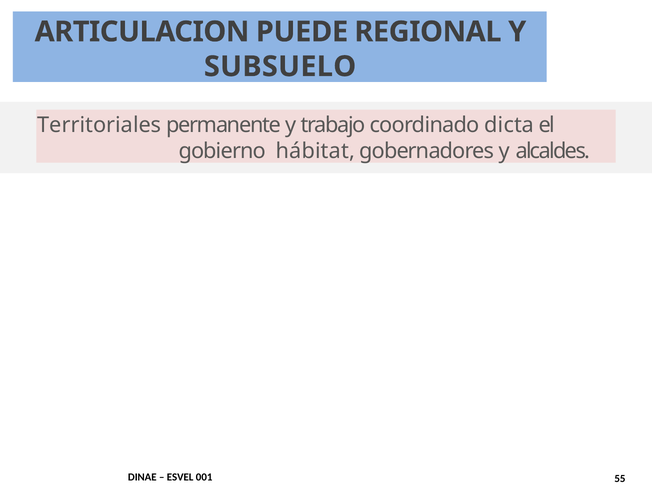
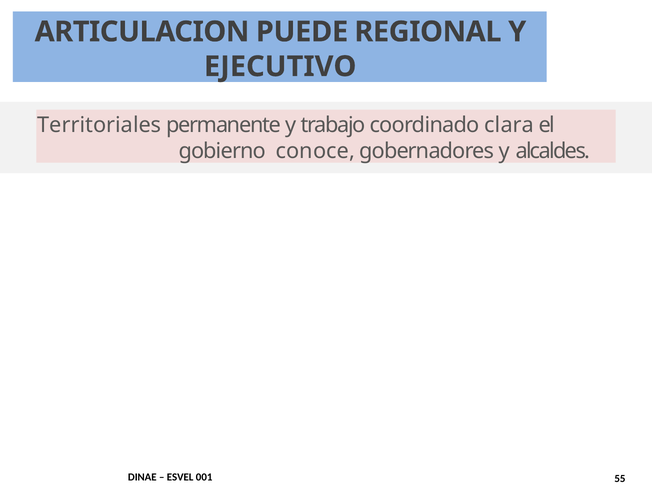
SUBSUELO: SUBSUELO -> EJECUTIVO (280, 67)
dicta: dicta -> clara (509, 125)
hábitat: hábitat -> conoce (315, 151)
